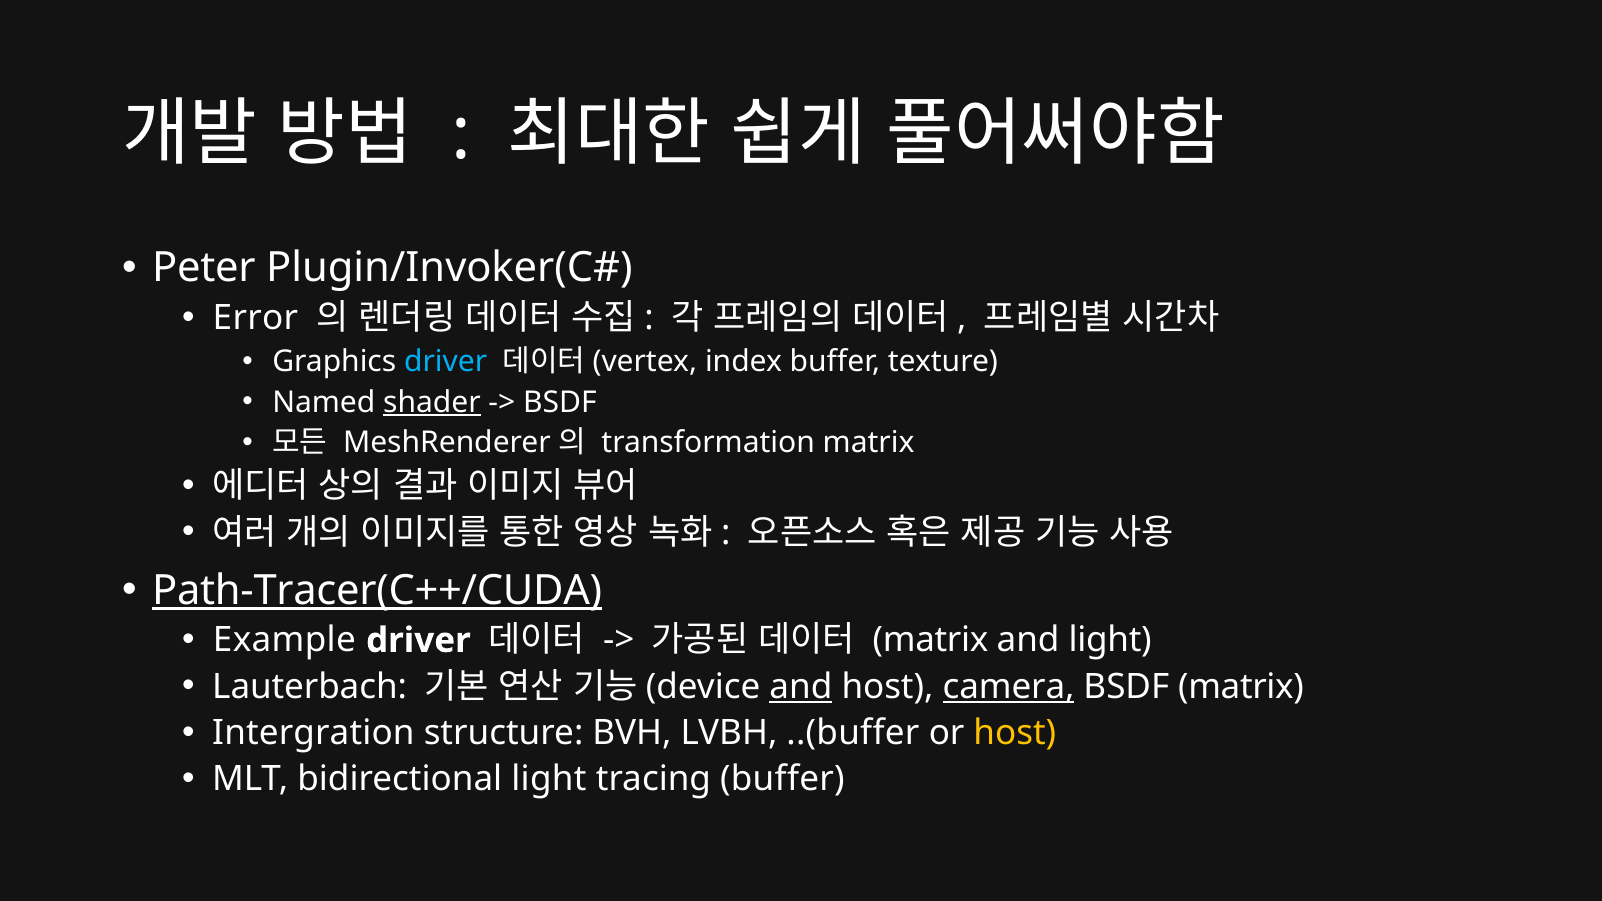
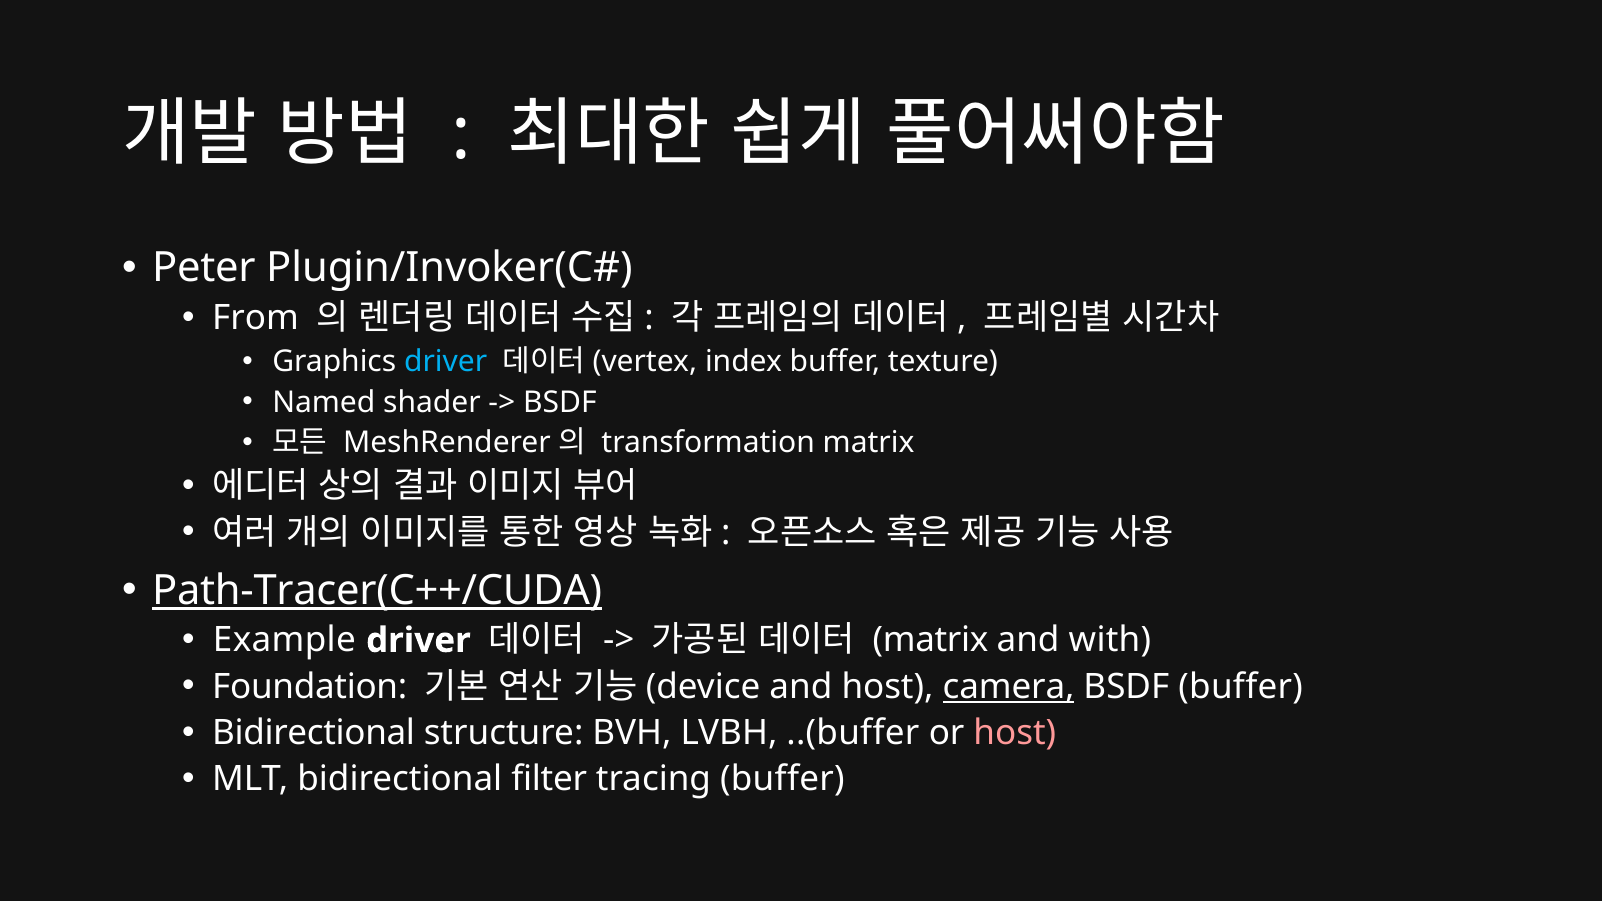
Error: Error -> From (256, 318)
shader underline: present -> none (432, 402)
and light: light -> with (1110, 641)
Lauterbach: Lauterbach -> Foundation (310, 687)
and underline: present -> none (801, 687)
BSDF matrix: matrix -> buffer (1241, 687)
Intergration: Intergration -> Bidirectional (314, 733)
host colour: yellow -> pink (1015, 733)
bidirectional light: light -> filter (549, 779)
